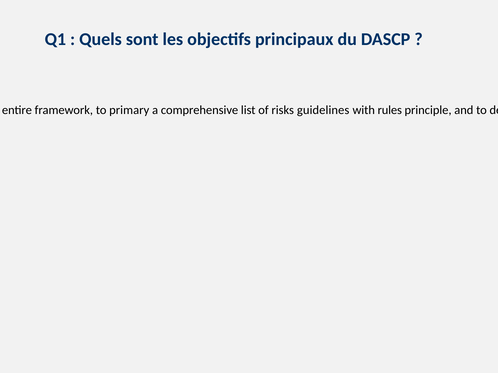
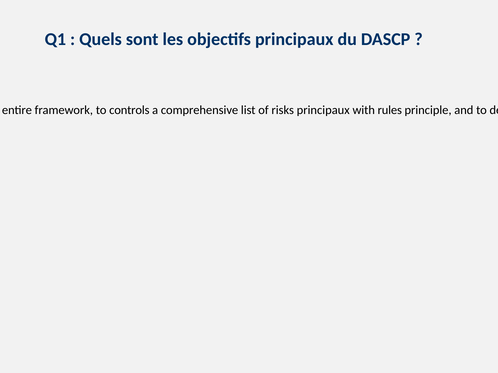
to primary: primary -> controls (129, 110)
risks guidelines: guidelines -> principaux (323, 110)
